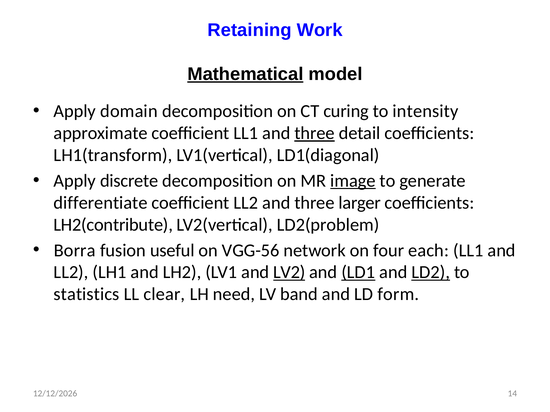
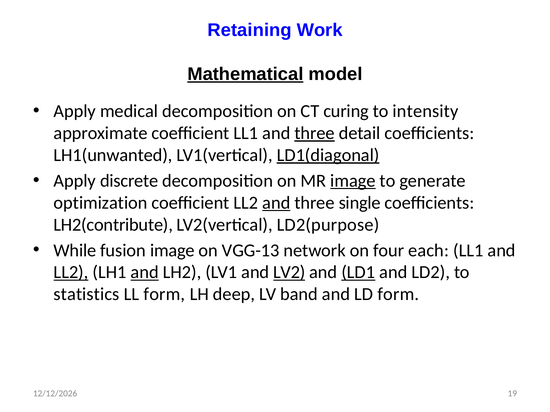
domain: domain -> medical (129, 111)
LH1(transform: LH1(transform -> LH1(unwanted (113, 155)
LD1(diagonal underline: none -> present (328, 155)
differentiate: differentiate -> optimization (101, 203)
and underline: none -> present (276, 203)
larger: larger -> single (360, 203)
LD2(problem: LD2(problem -> LD2(purpose (328, 225)
Borra: Borra -> While (75, 251)
fusion useful: useful -> image (172, 251)
VGG-56: VGG-56 -> VGG-13 (251, 251)
LL2 underline: none -> present (71, 273)
and underline: none -> present (145, 273)
LD2 underline: present -> none (431, 273)
LL clear: clear -> form (164, 295)
need: need -> deep (234, 295)
14: 14 -> 19 (512, 394)
